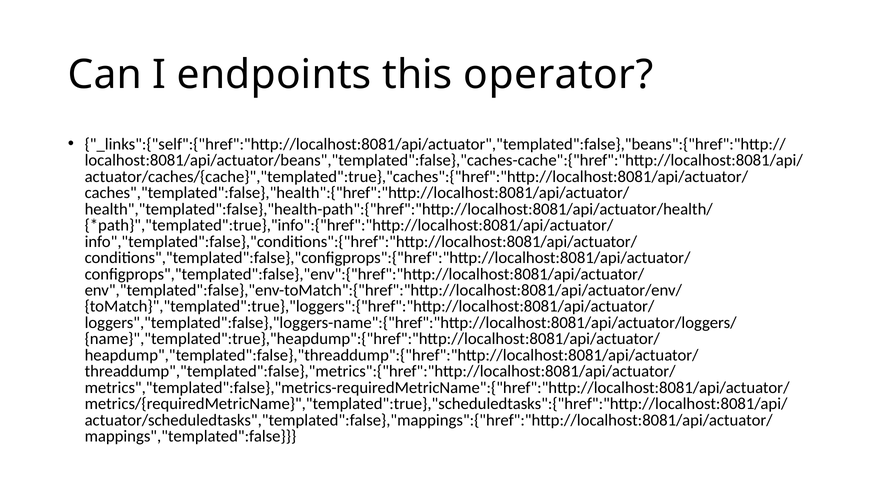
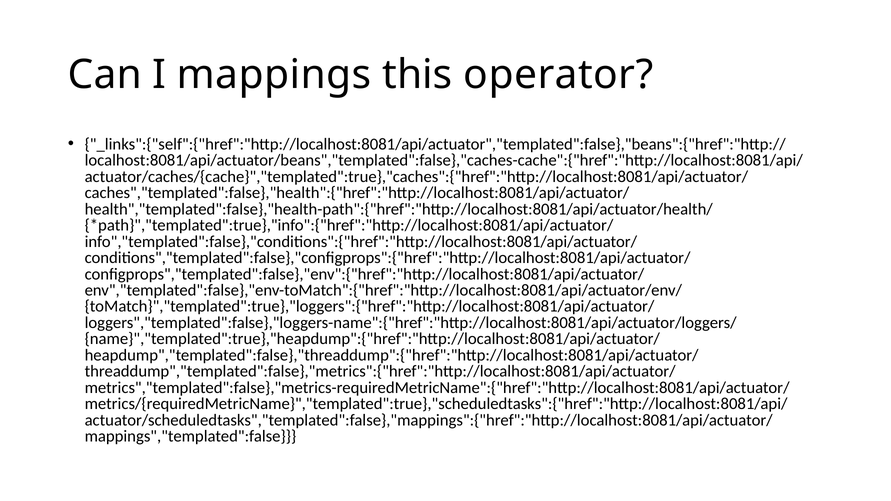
endpoints: endpoints -> mappings (274, 75)
